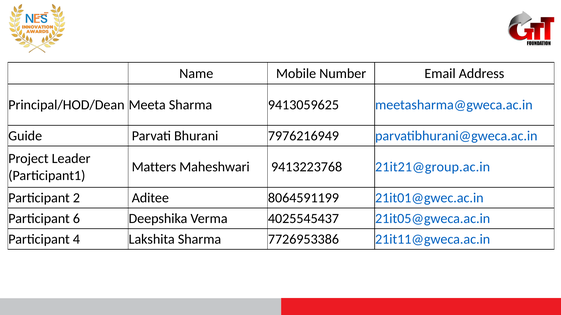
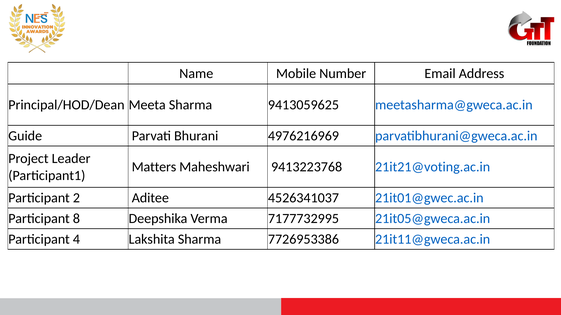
7976216949: 7976216949 -> 4976216969 (303, 136)
21it21@group.ac.in: 21it21@group.ac.in -> 21it21@voting.ac.in (433, 167)
8064591199: 8064591199 -> 4526341037 (303, 198)
6: 6 -> 8 (76, 219)
4025545437: 4025545437 -> 7177732995 (303, 219)
